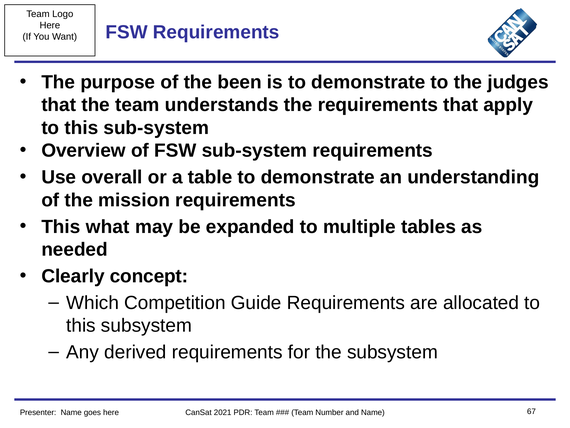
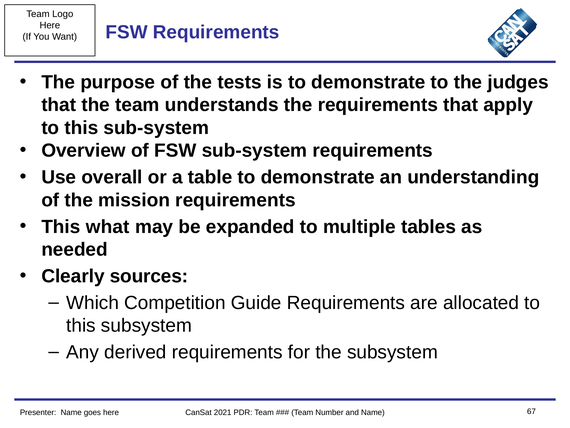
been: been -> tests (240, 82)
concept: concept -> sources (149, 276)
